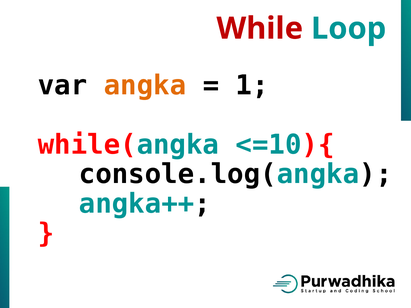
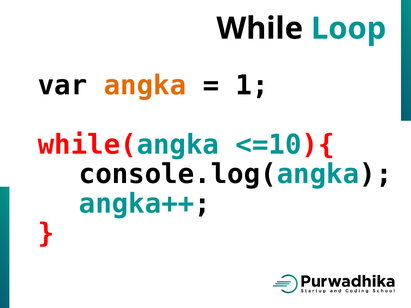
While colour: red -> black (260, 29)
